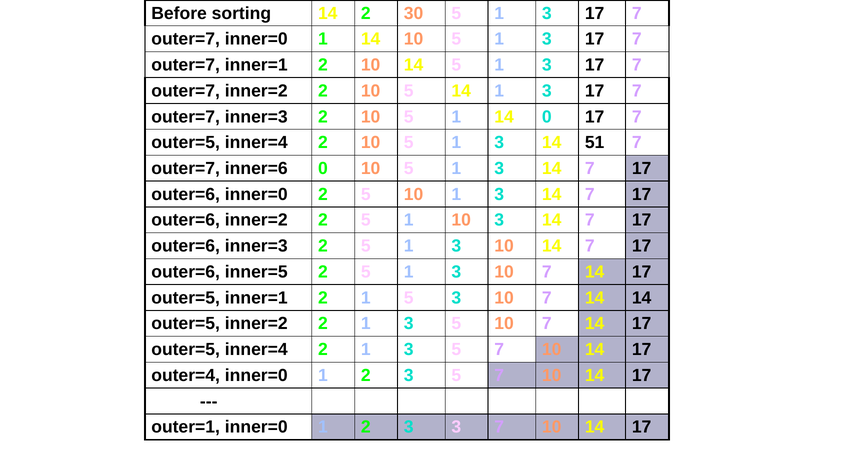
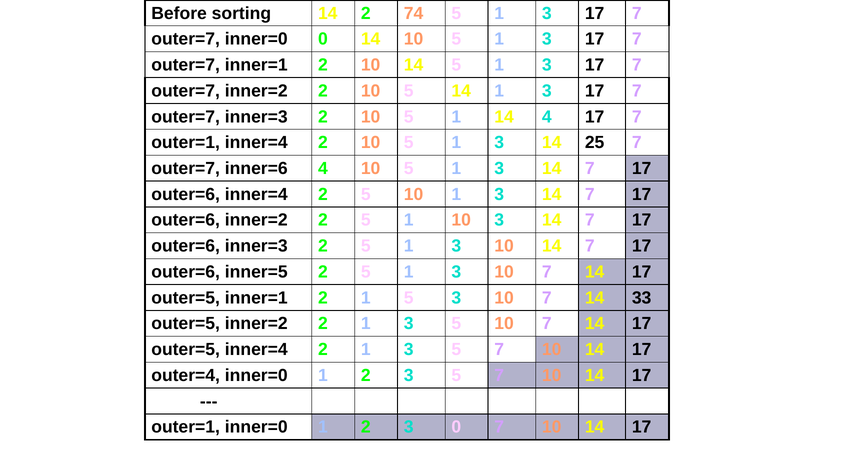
30: 30 -> 74 (414, 13)
outer=7 inner=0 1: 1 -> 0 (323, 39)
14 0: 0 -> 4 (547, 117)
outer=5: outer=5 -> outer=1 (186, 143)
51: 51 -> 25 (595, 143)
inner=6 0: 0 -> 4 (323, 168)
outer=6 inner=0: inner=0 -> inner=4 (256, 194)
14 14: 14 -> 33 (642, 298)
3 3: 3 -> 0 (456, 427)
